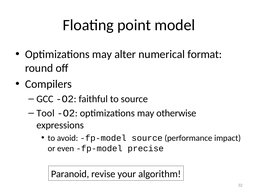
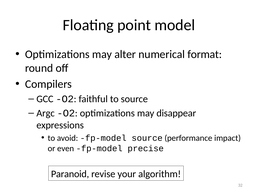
Tool: Tool -> Argc (46, 113)
otherwise: otherwise -> disappear (176, 113)
